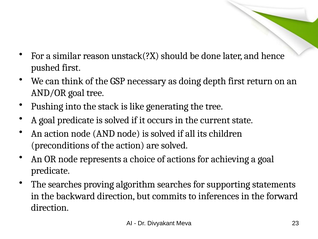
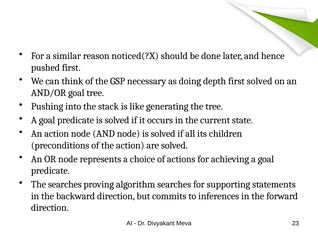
unstack(?X: unstack(?X -> noticed(?X (135, 56)
first return: return -> solved (260, 81)
